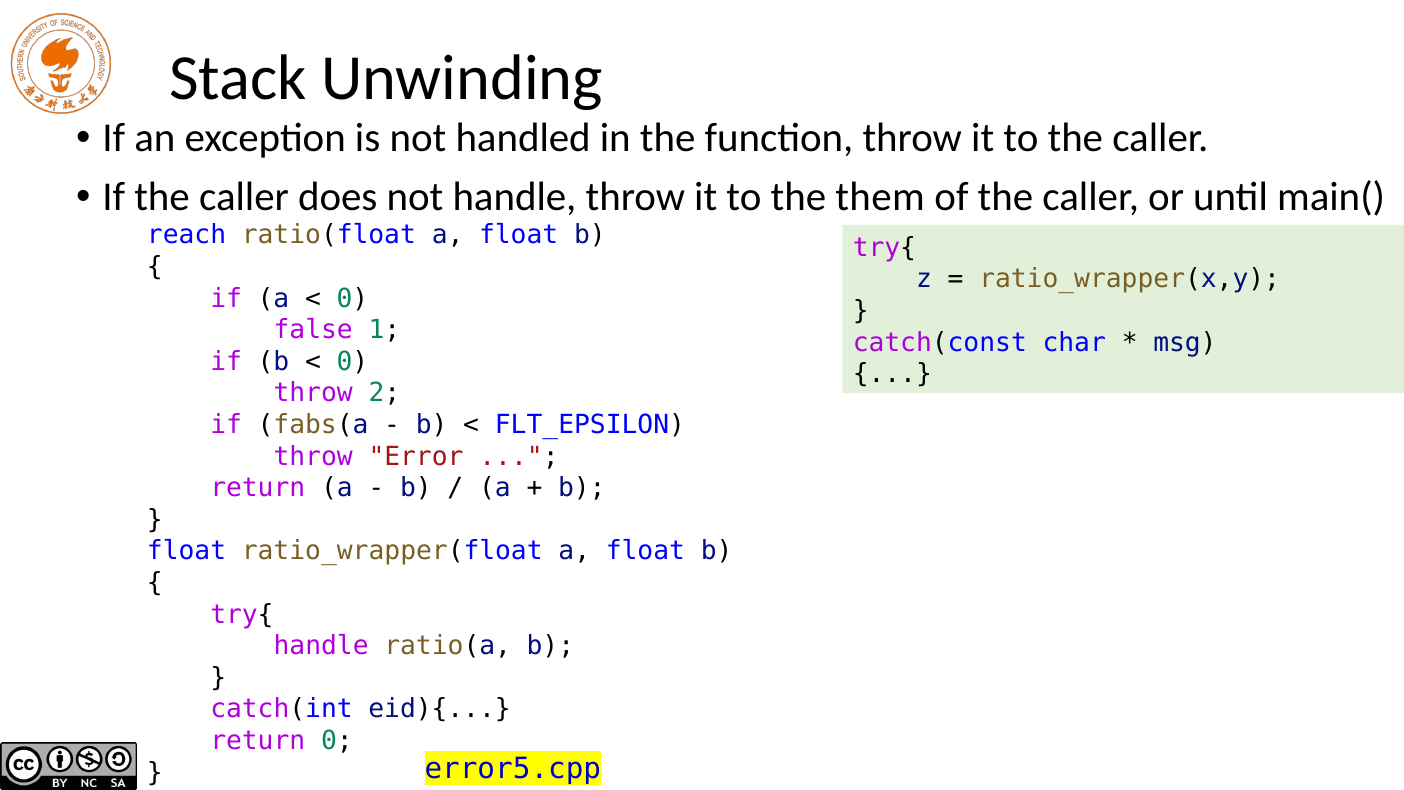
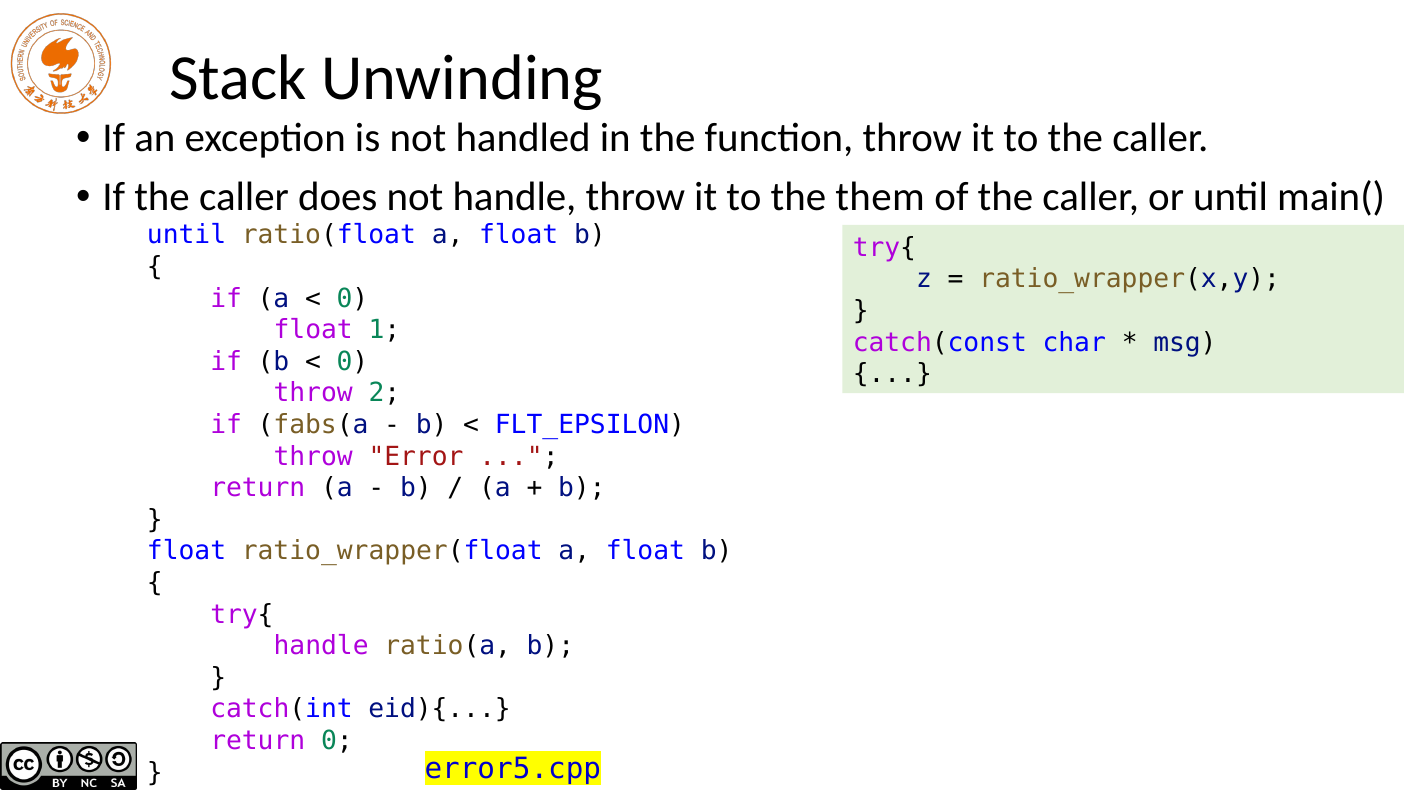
reach: reach -> until (187, 235)
false: false -> float (313, 330)
